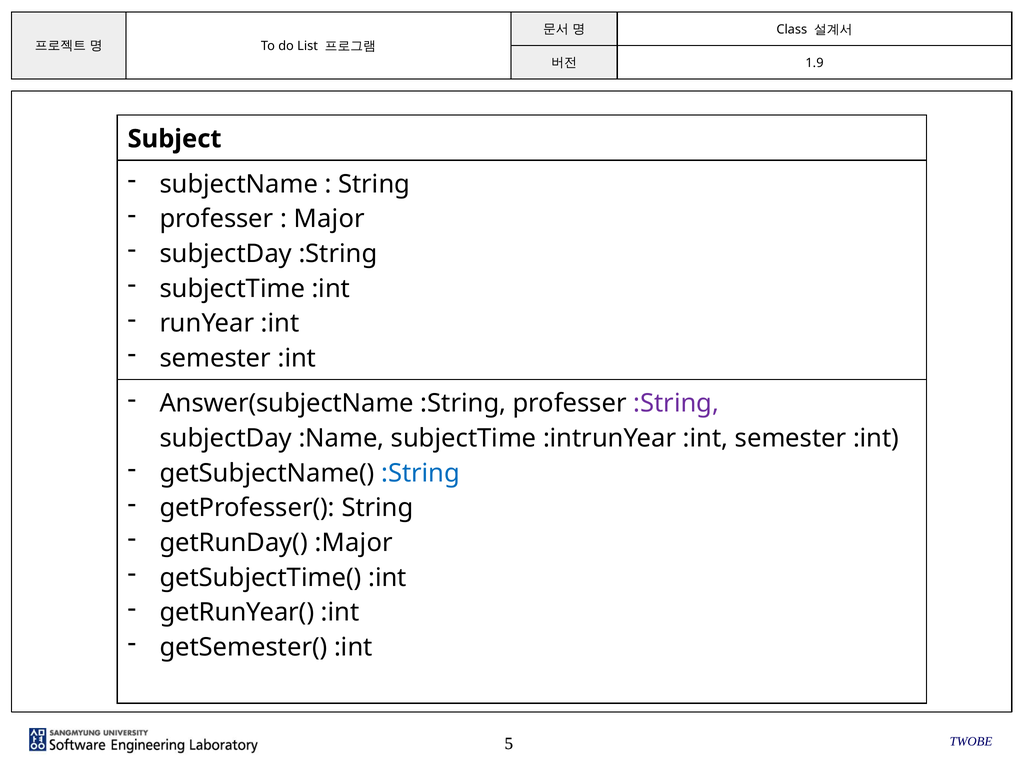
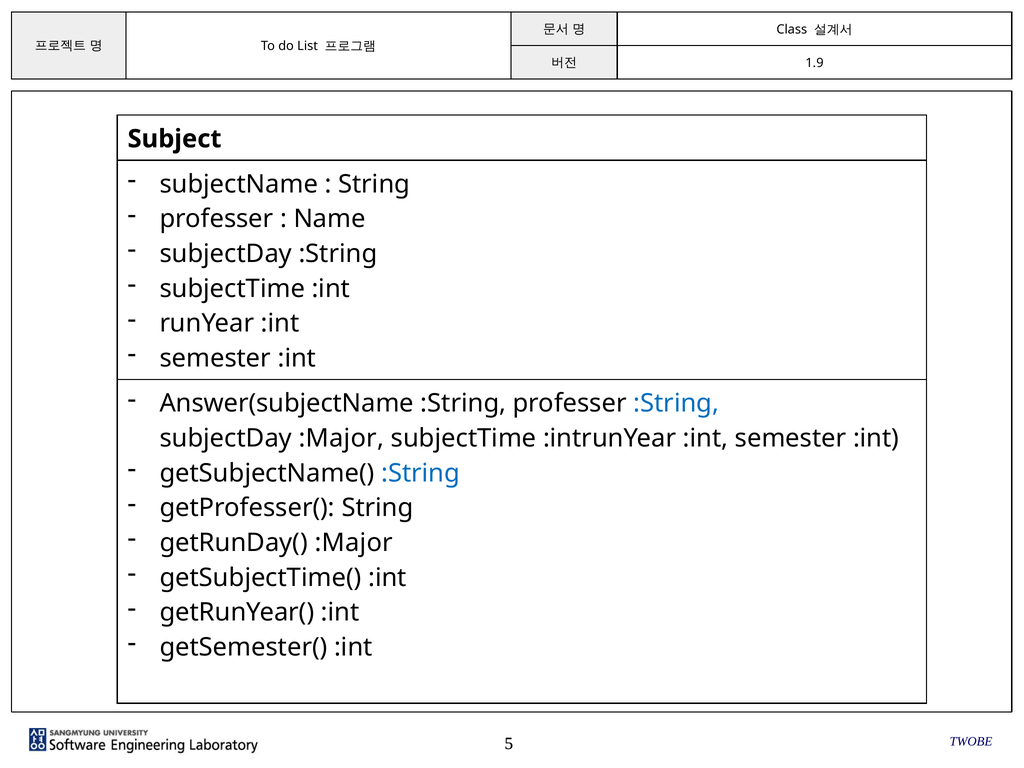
Major: Major -> Name (330, 219)
:String colour: purple -> blue (676, 403)
subjectDay :Name: :Name -> :Major (341, 438)
